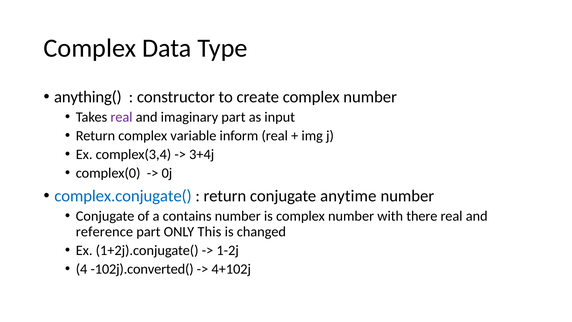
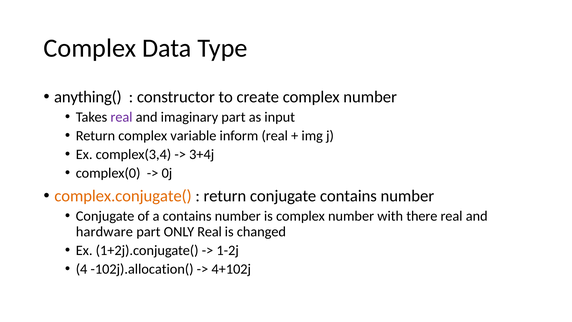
complex.conjugate( colour: blue -> orange (123, 196)
conjugate anytime: anytime -> contains (348, 196)
reference: reference -> hardware (104, 232)
ONLY This: This -> Real (210, 232)
-102j).converted(: -102j).converted( -> -102j).allocation( (142, 269)
